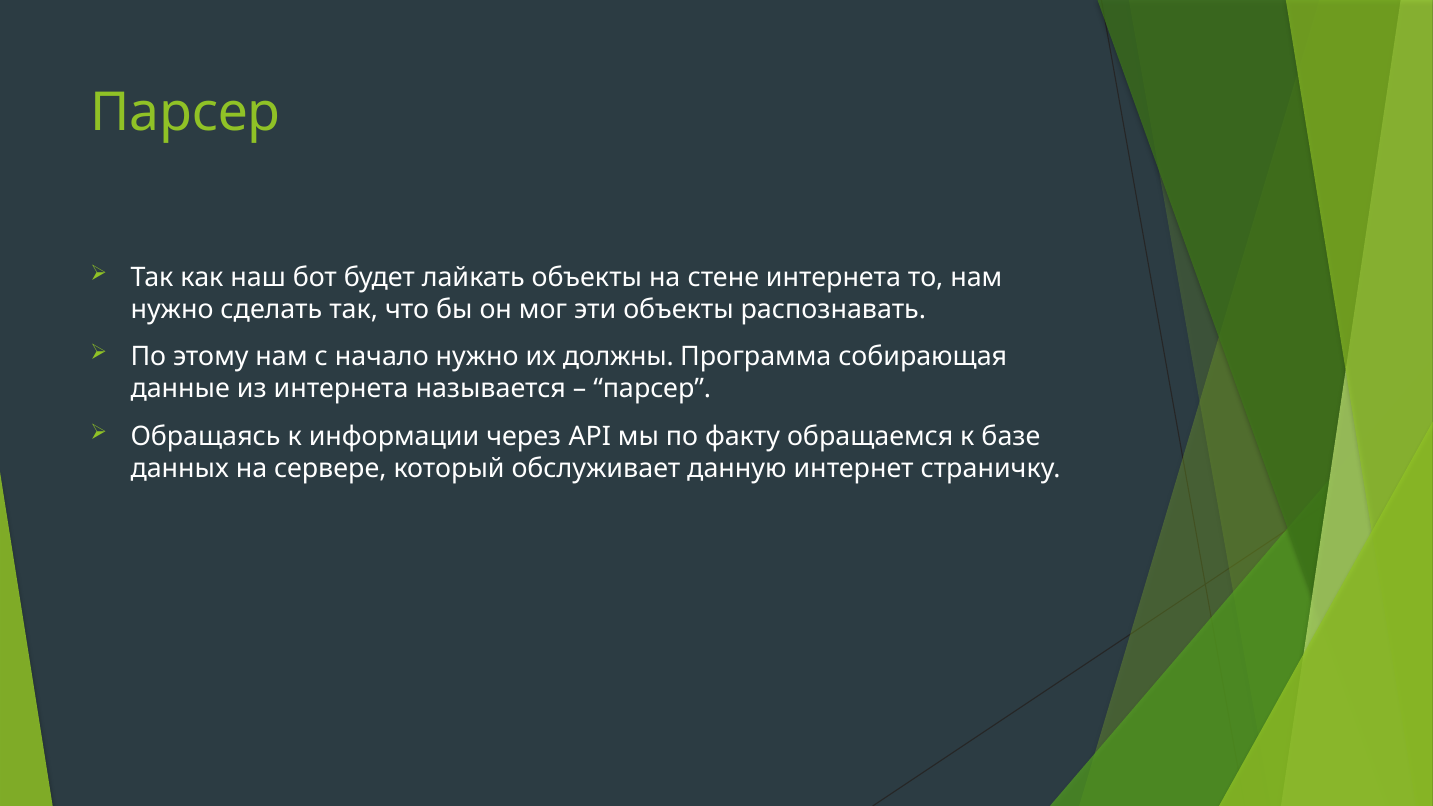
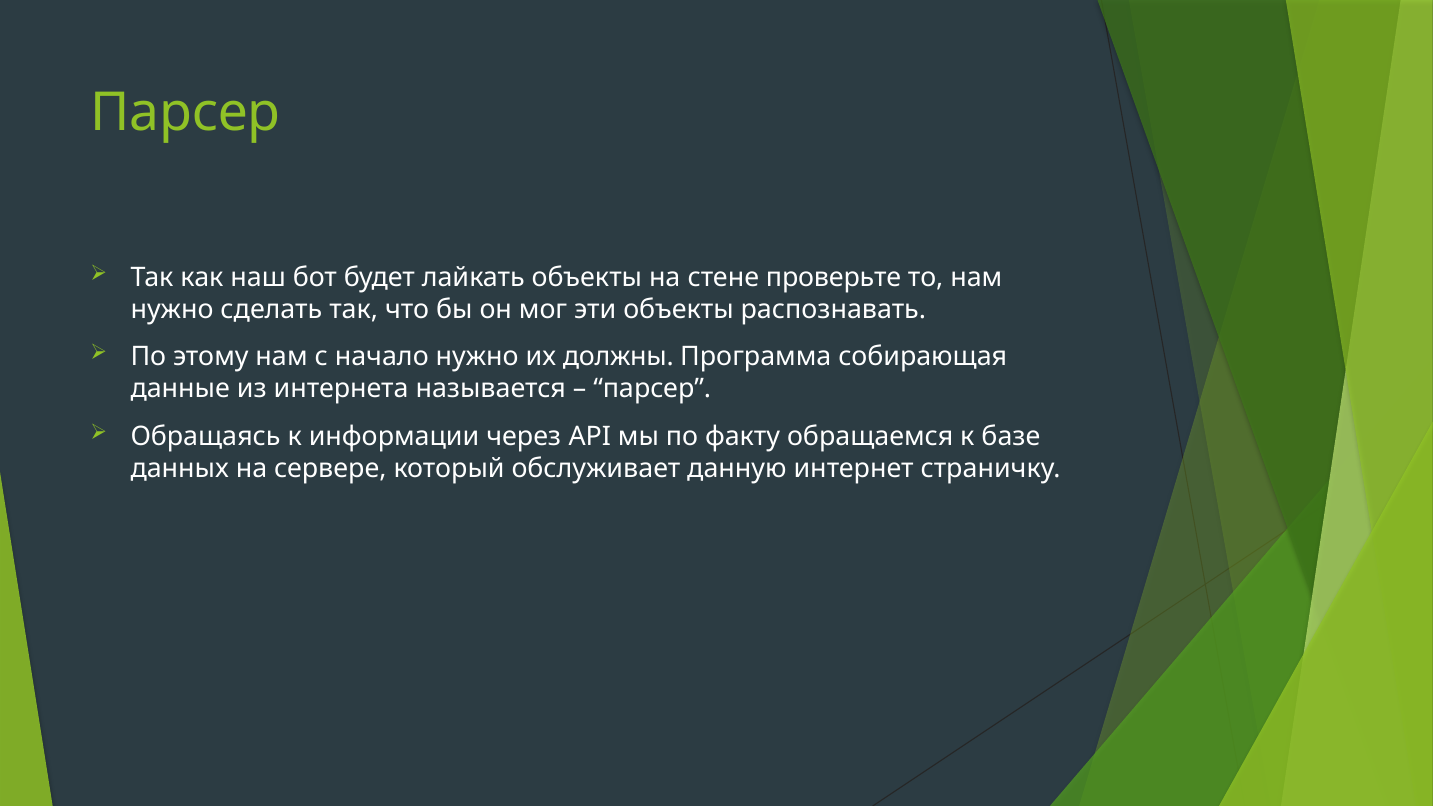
стене интернета: интернета -> проверьте (834, 277)
